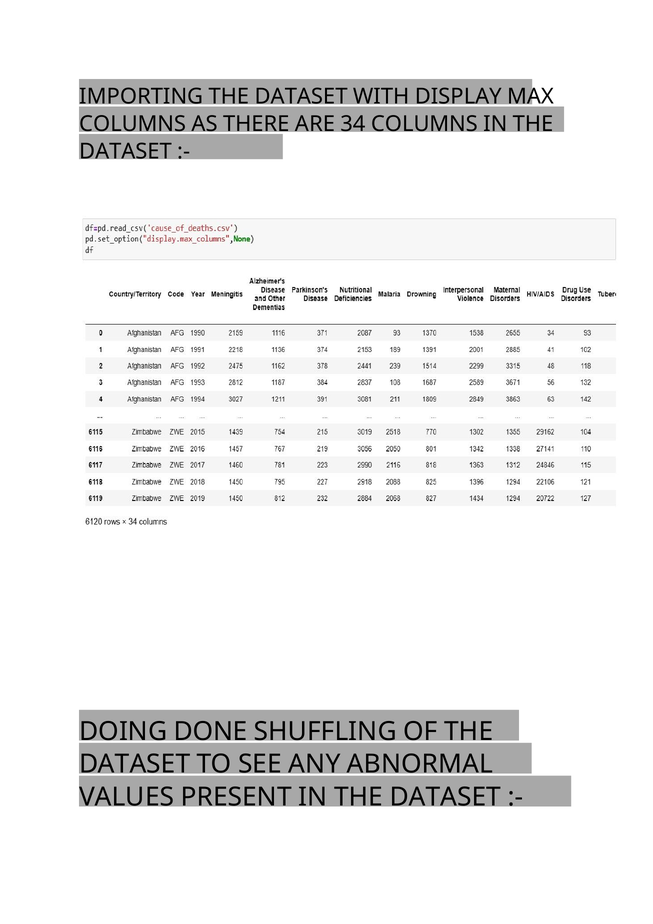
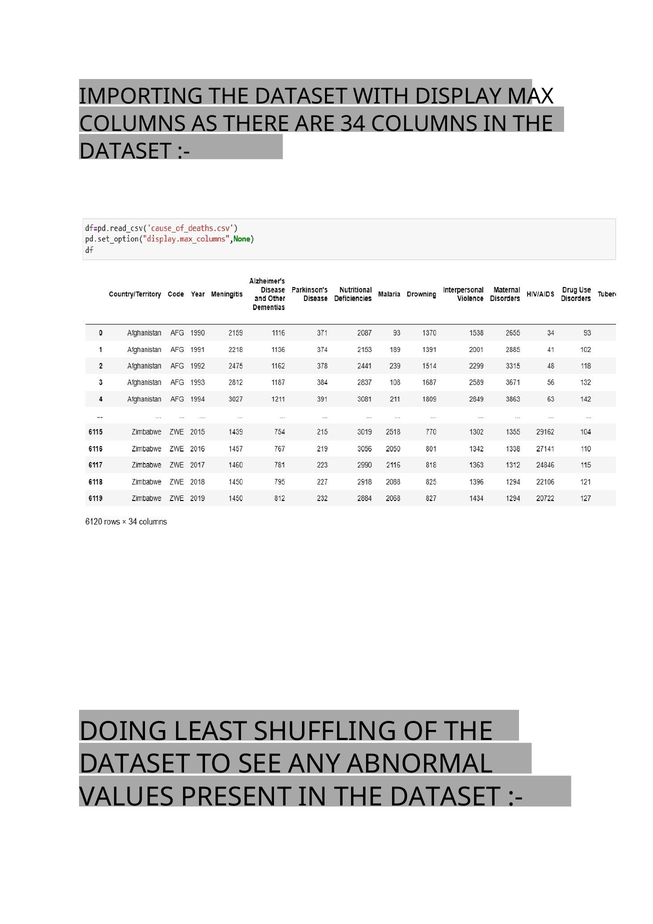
DONE: DONE -> LEAST (211, 731)
